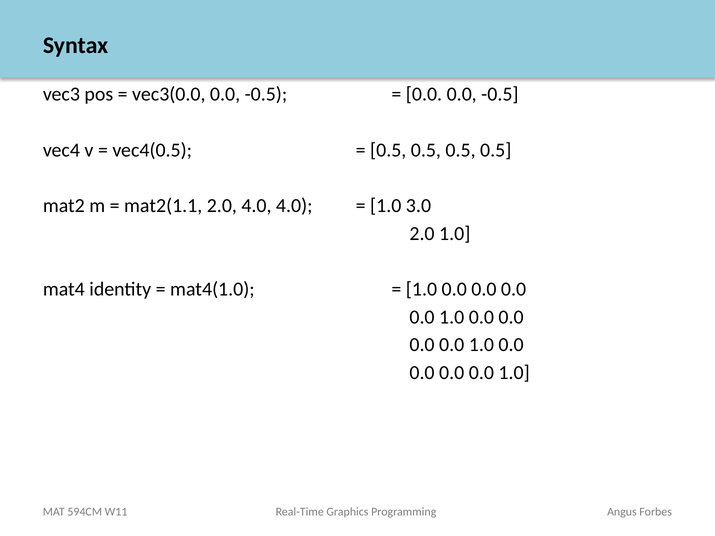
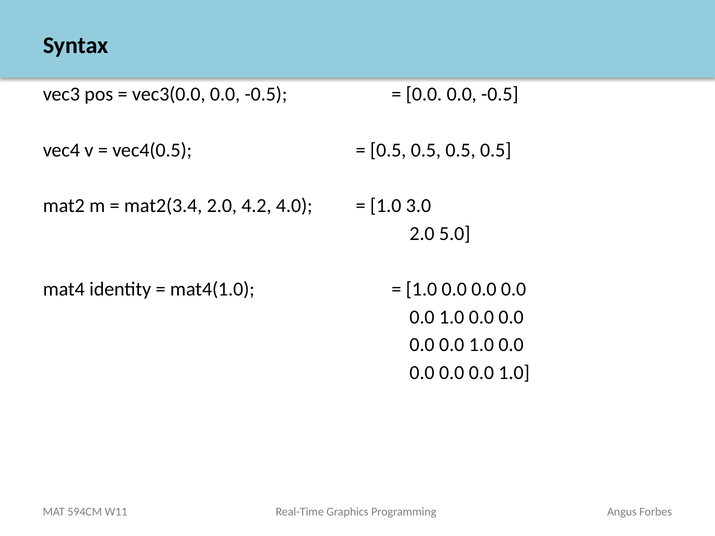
mat2(1.1: mat2(1.1 -> mat2(3.4 (163, 206)
2.0 4.0: 4.0 -> 4.2 (256, 206)
2.0 1.0: 1.0 -> 5.0 (455, 234)
